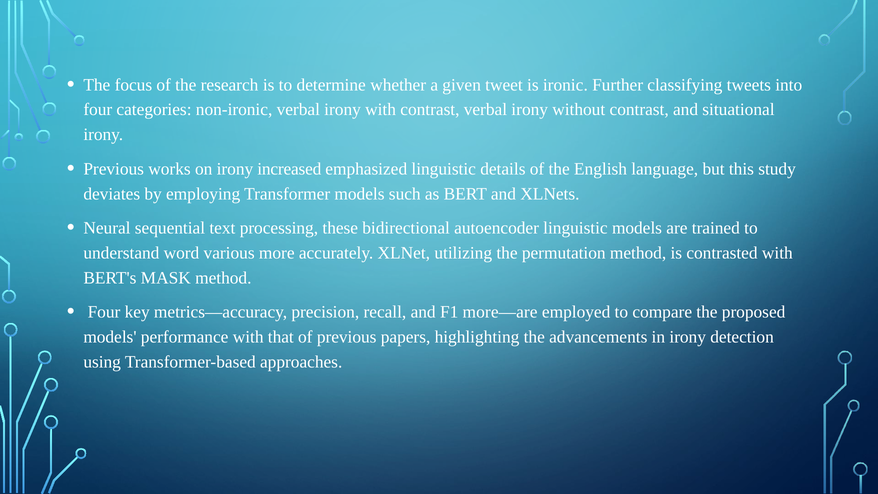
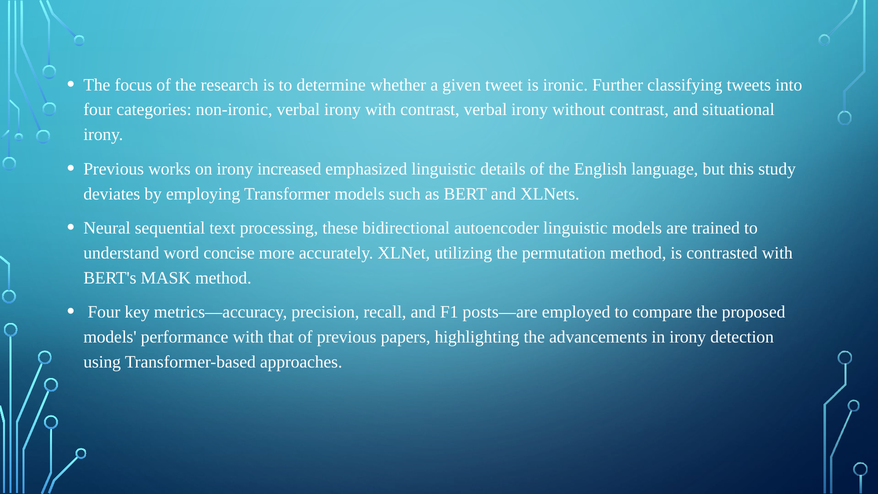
various: various -> concise (229, 253)
more—are: more—are -> posts—are (500, 312)
